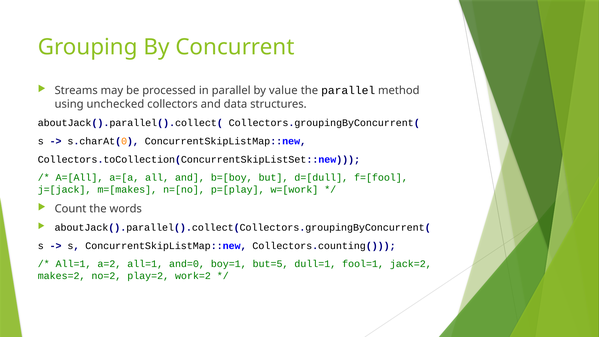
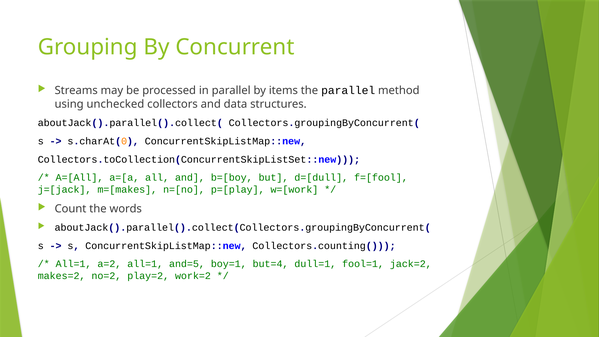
value: value -> items (283, 91)
and=0: and=0 -> and=5 (187, 264)
but=5: but=5 -> but=4 (271, 264)
